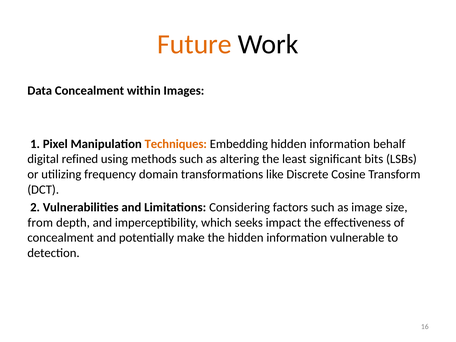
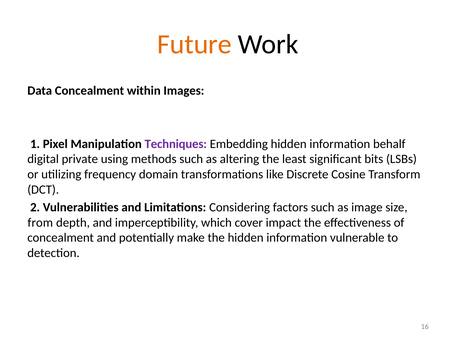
Techniques colour: orange -> purple (176, 144)
refined: refined -> private (80, 159)
seeks: seeks -> cover (249, 223)
